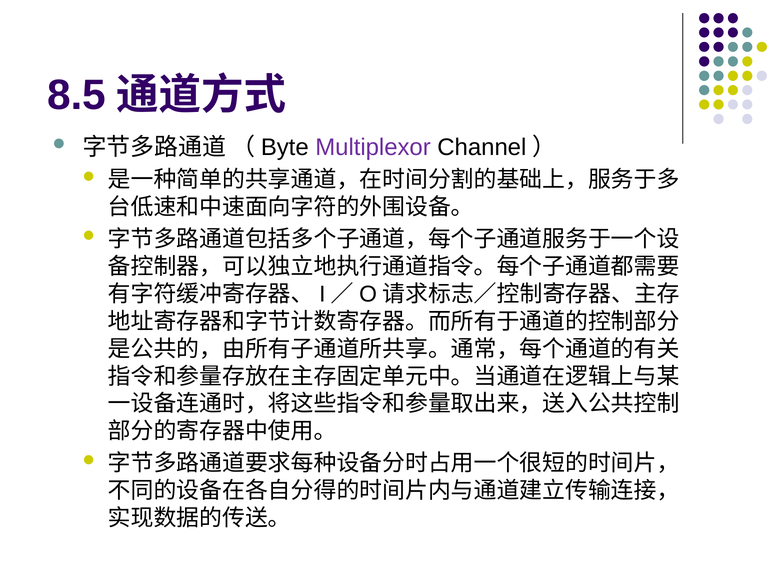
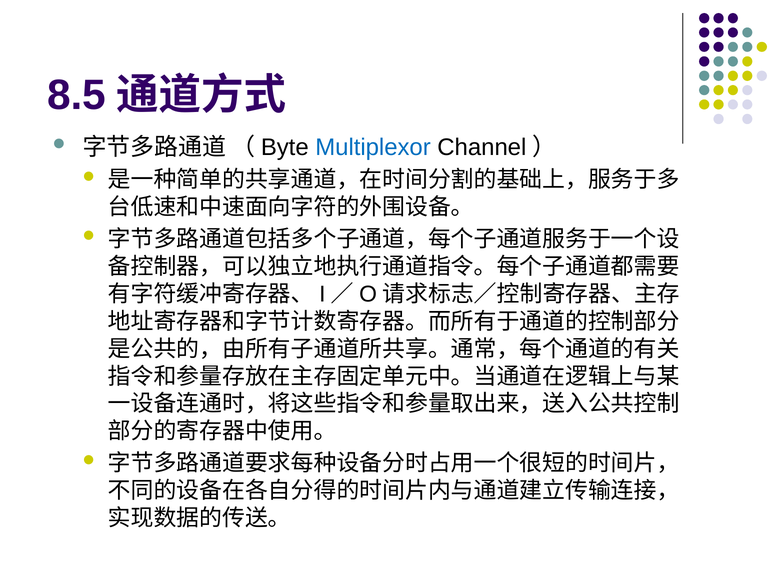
Multiplexor colour: purple -> blue (373, 147)
